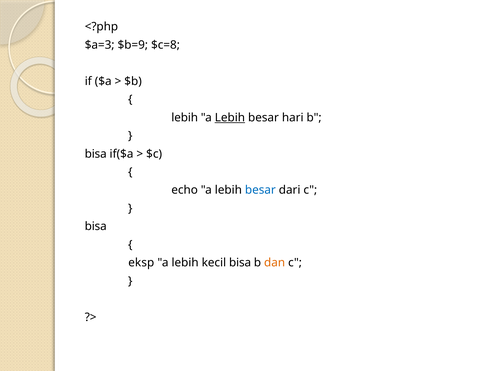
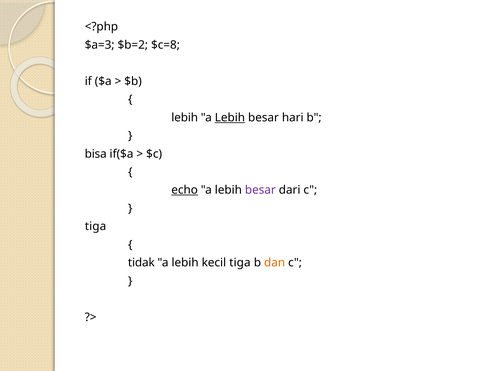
$b=9: $b=9 -> $b=2 (133, 45)
echo underline: none -> present (185, 190)
besar colour: blue -> purple (260, 190)
bisa: bisa -> tiga (96, 227)
eksp: eksp -> tidak (141, 263)
kecil bisa: bisa -> tiga (240, 263)
